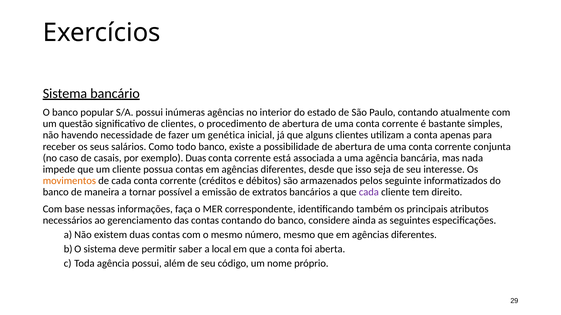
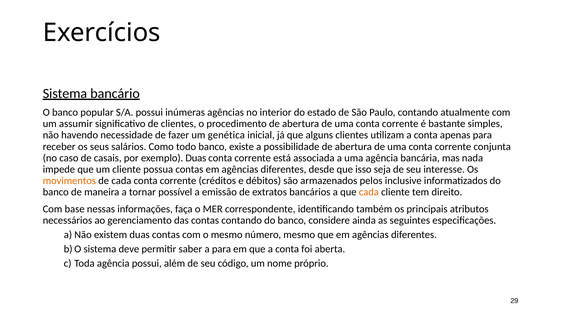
questão: questão -> assumir (76, 124)
seguinte: seguinte -> inclusive (403, 181)
cada colour: purple -> orange (369, 192)
a local: local -> para (221, 249)
